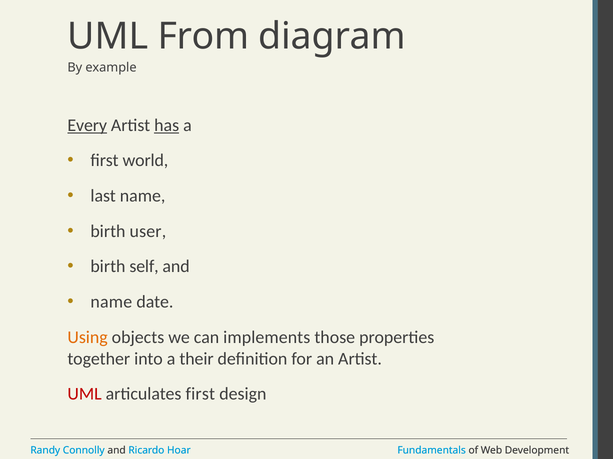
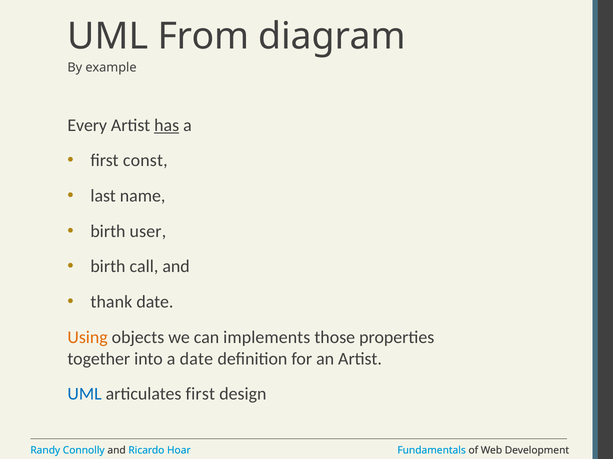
Every underline: present -> none (87, 125)
world: world -> const (145, 161)
self: self -> call (144, 267)
name: name -> thank (111, 302)
a their: their -> date (196, 359)
UML colour: red -> blue (85, 395)
